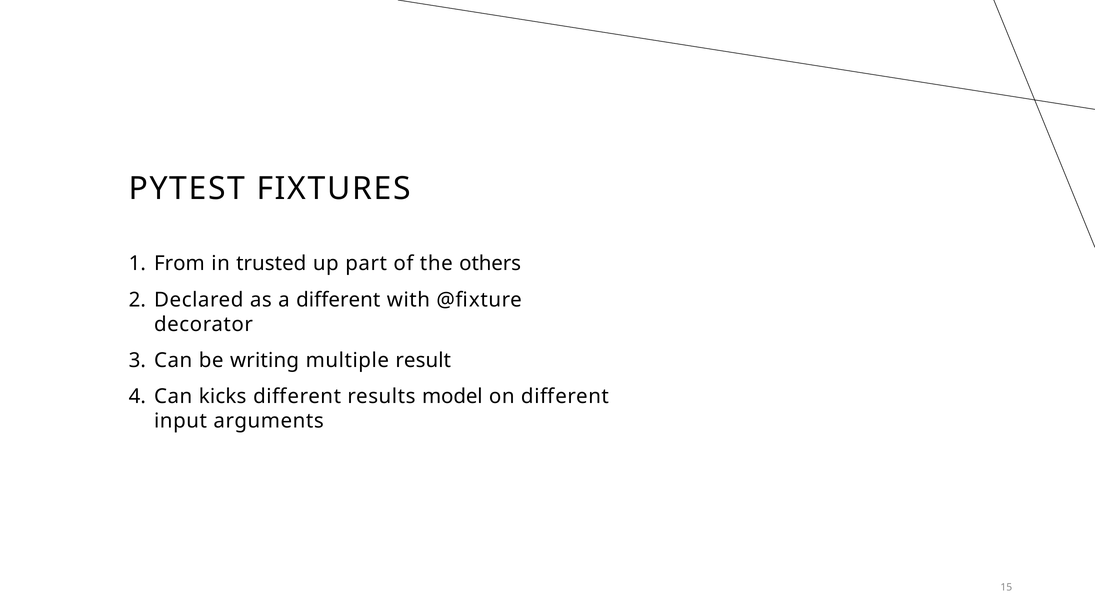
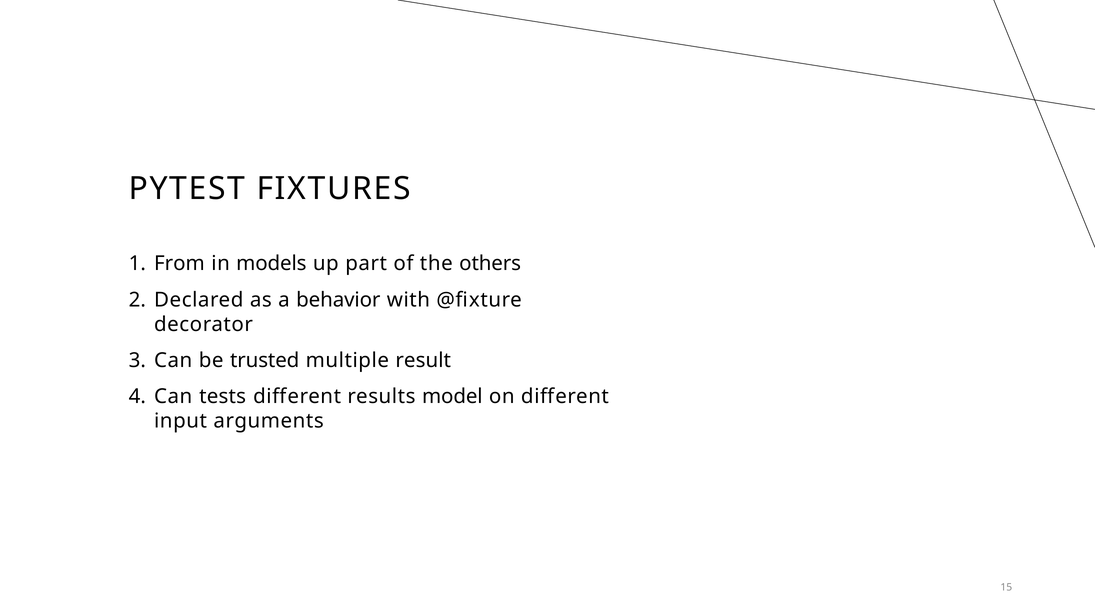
trusted: trusted -> models (271, 264)
a different: different -> behavior (338, 300)
writing: writing -> trusted (265, 360)
kicks: kicks -> tests (223, 396)
